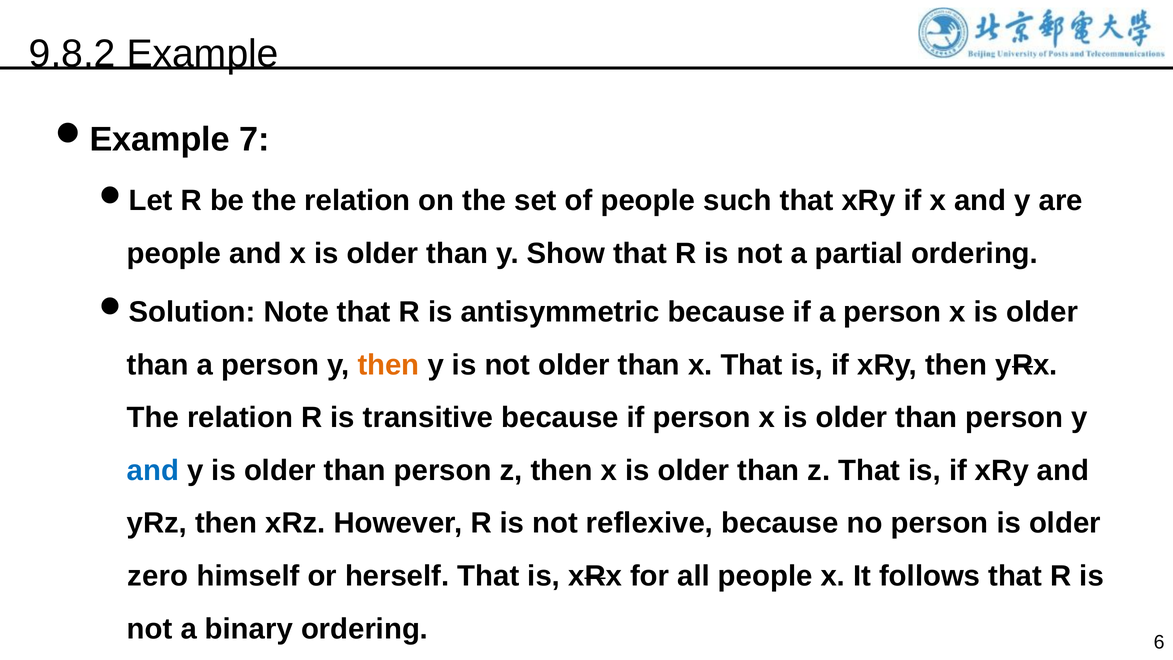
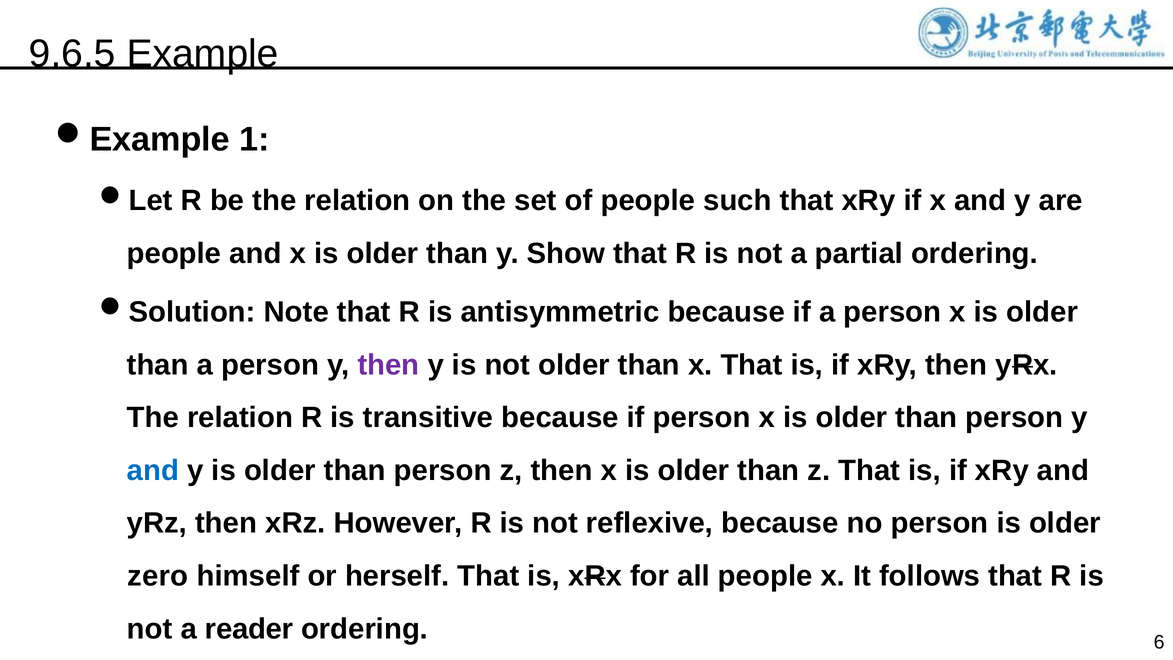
9.8.2: 9.8.2 -> 9.6.5 (72, 54)
7: 7 -> 1 (255, 139)
then colour: orange -> purple (388, 365)
binary: binary -> reader (249, 629)
